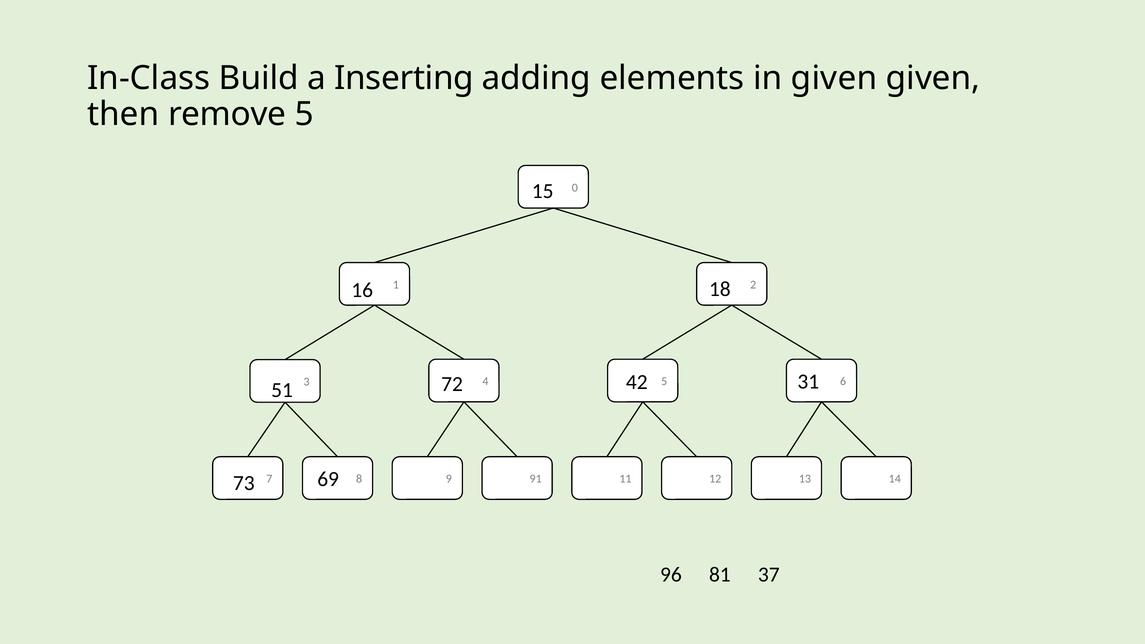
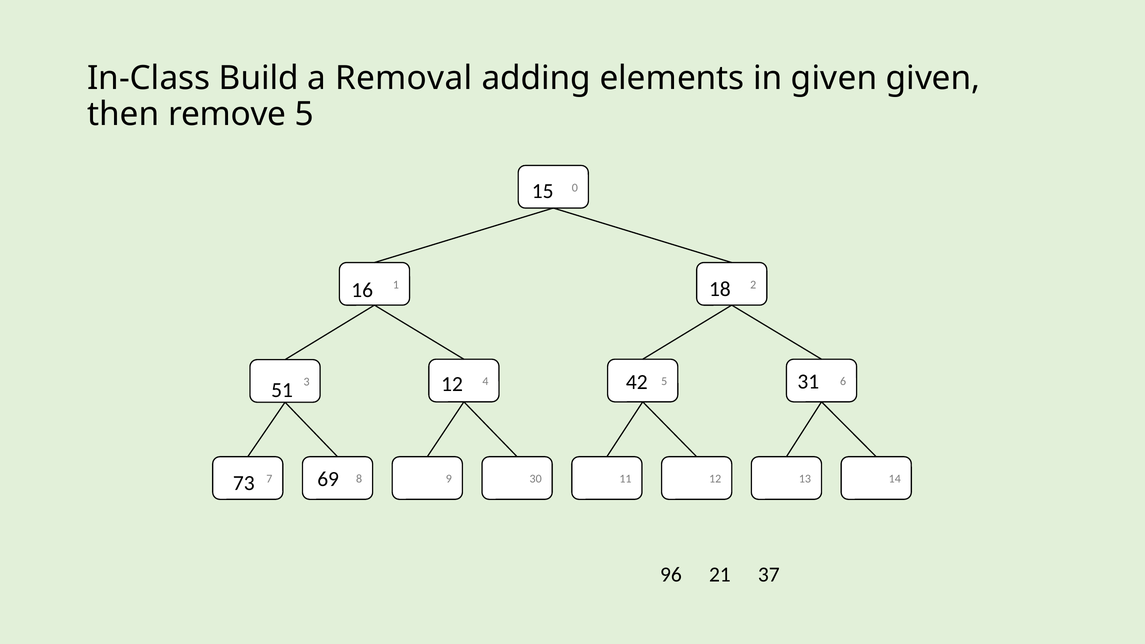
Inserting: Inserting -> Removal (404, 78)
51 72: 72 -> 12 (452, 384)
91: 91 -> 30 (536, 479)
81: 81 -> 21 (720, 574)
